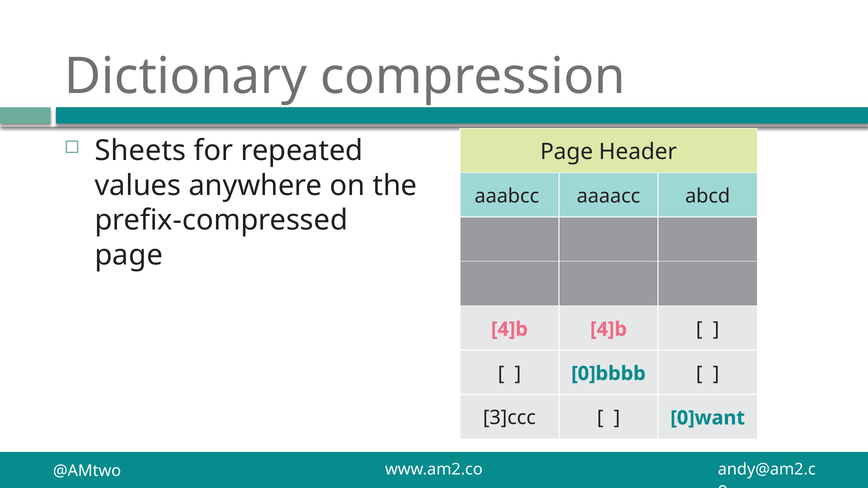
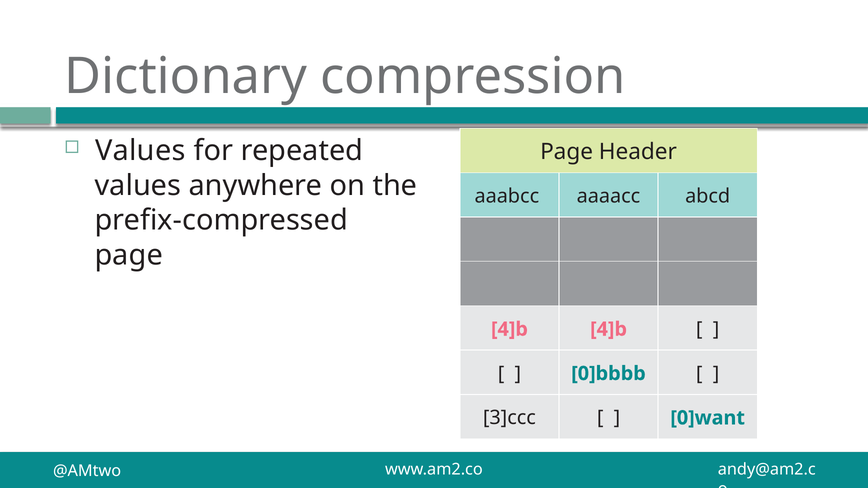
Sheets: Sheets -> Values (140, 151)
